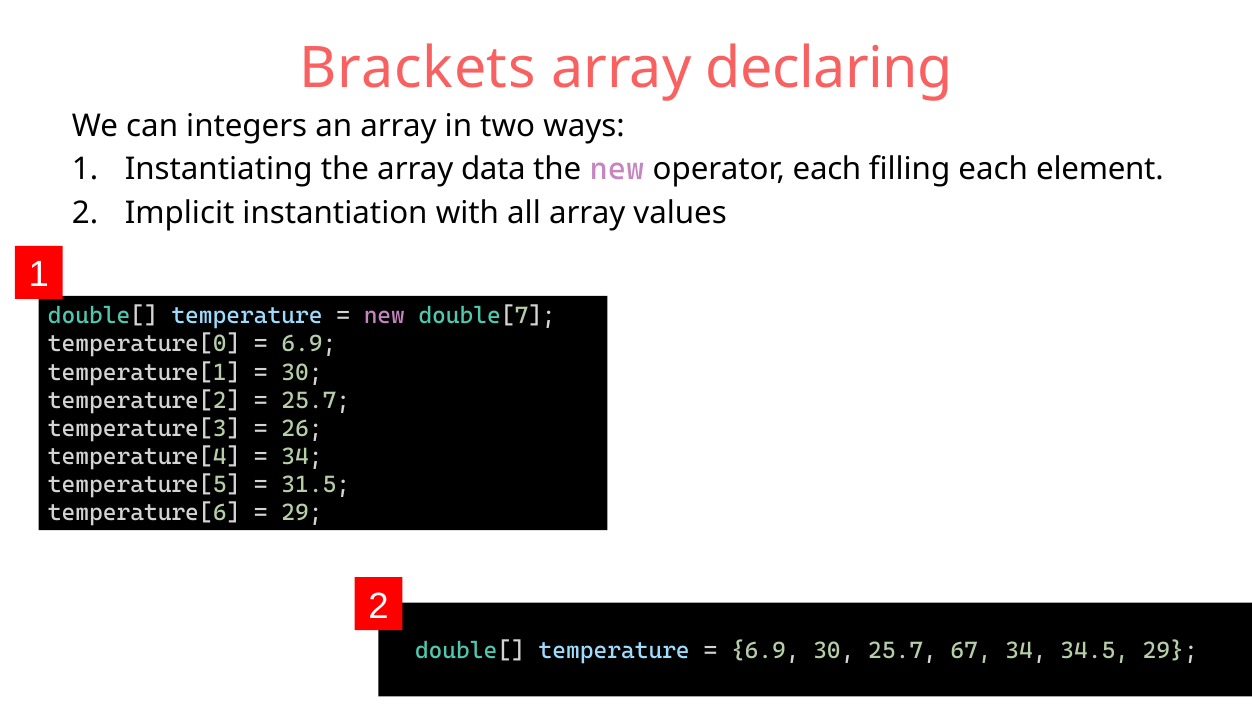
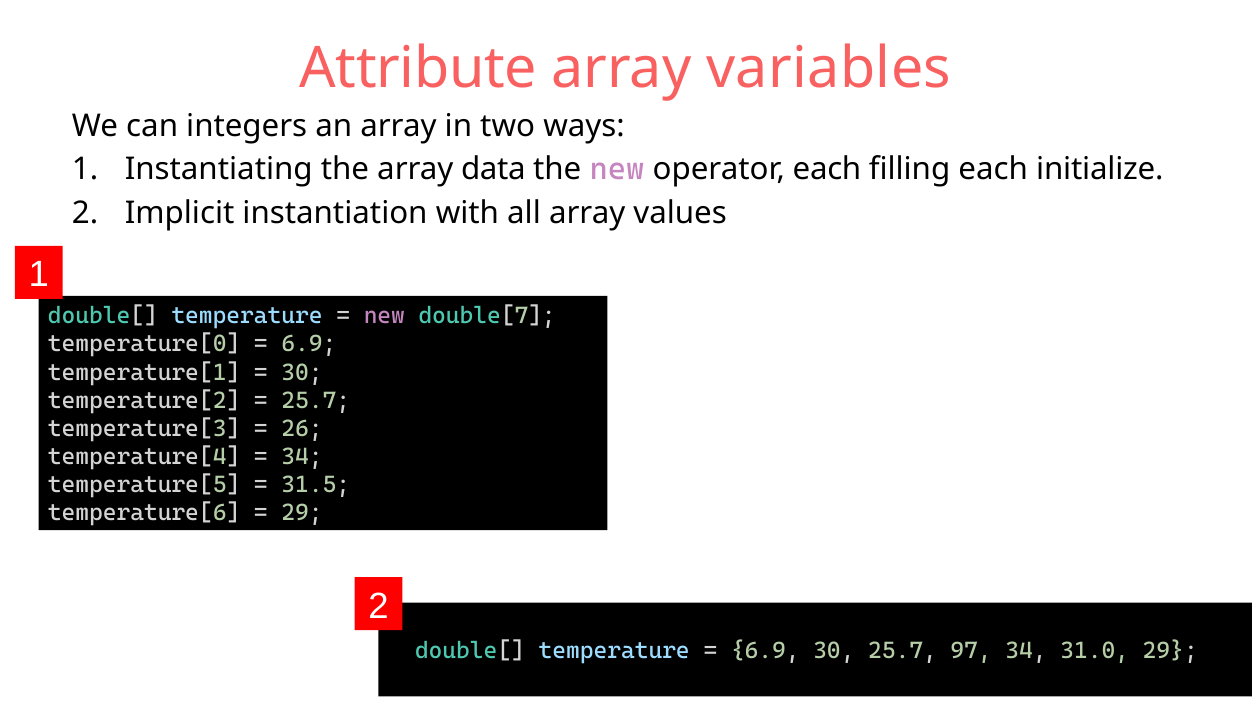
Brackets: Brackets -> Attribute (418, 68)
declaring: declaring -> variables (829, 68)
element: element -> initialize (1100, 170)
67: 67 -> 97 (971, 651)
34.5: 34.5 -> 31.0 (1095, 651)
